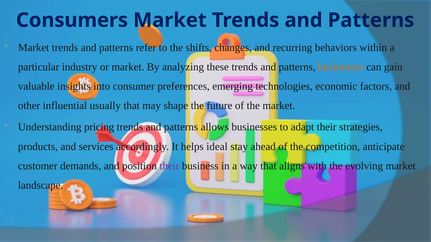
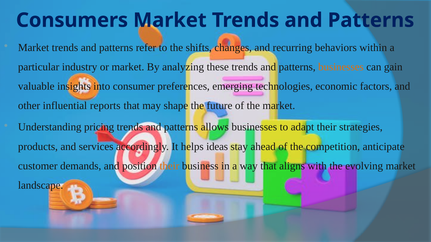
usually: usually -> reports (105, 106)
ideal: ideal -> ideas (217, 147)
their colour: purple -> orange (169, 166)
